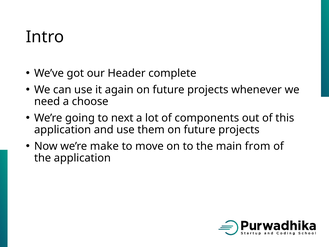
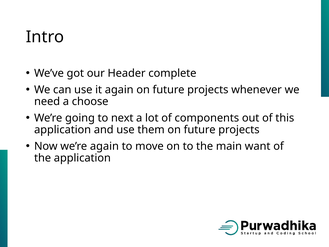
we’re make: make -> again (104, 146)
from: from -> want (258, 146)
